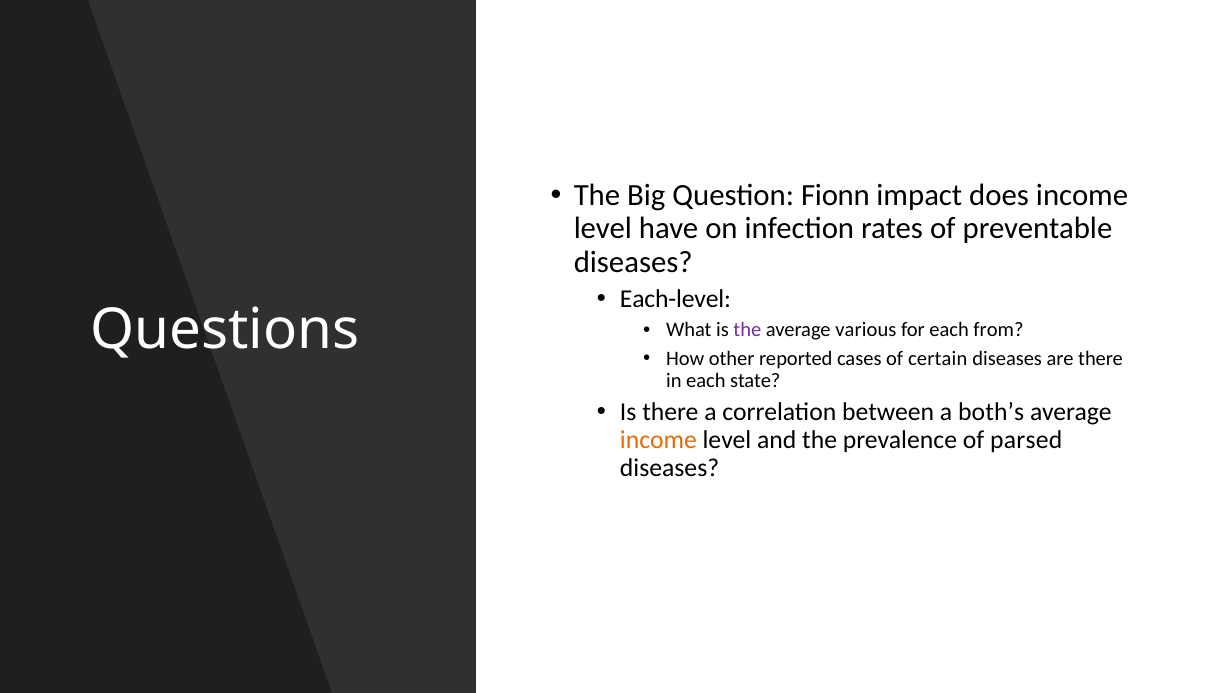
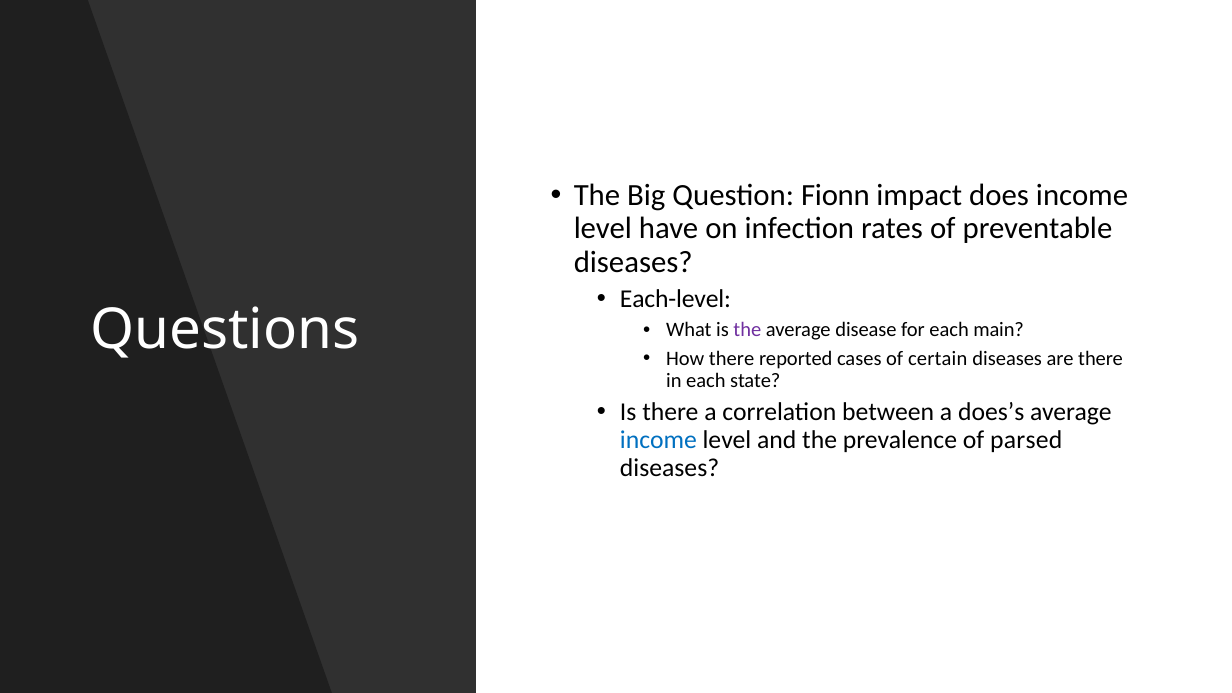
various: various -> disease (866, 330)
from: from -> main (999, 330)
How other: other -> there (732, 359)
both’s: both’s -> does’s (991, 412)
income colour: orange -> blue (658, 440)
